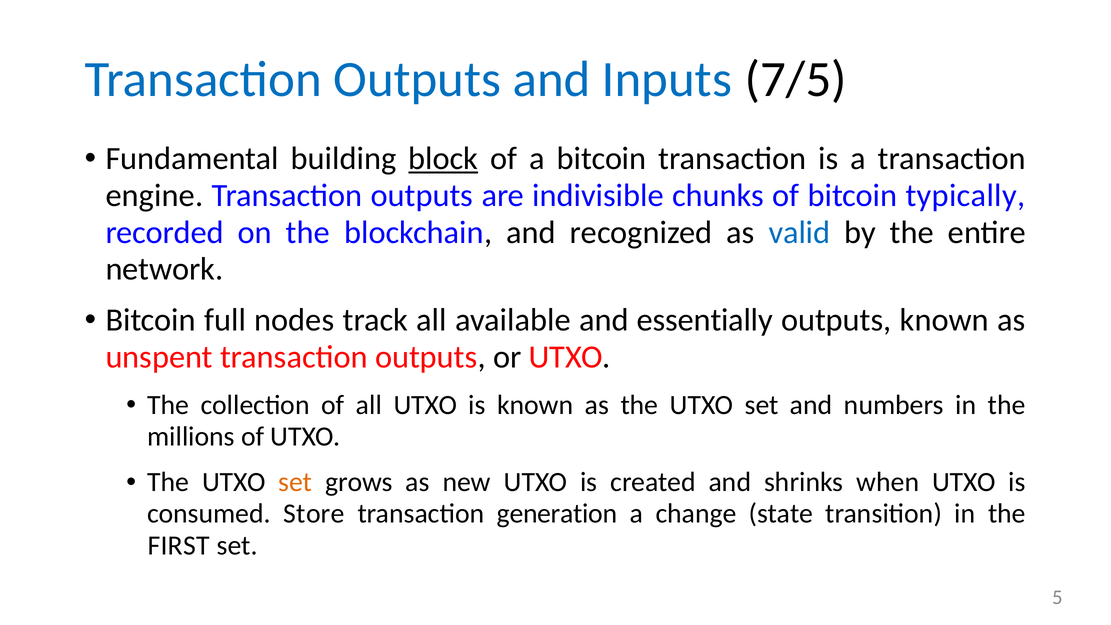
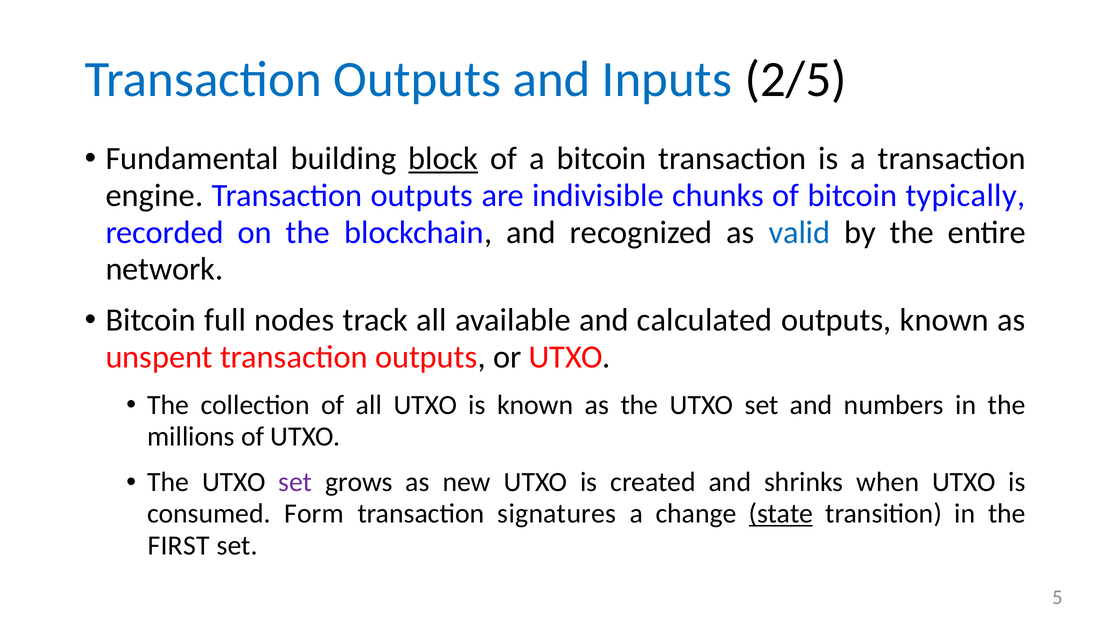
7/5: 7/5 -> 2/5 (796, 79)
essentially: essentially -> calculated (705, 320)
set colour: orange -> purple (295, 482)
Store: Store -> Form (314, 514)
generation: generation -> signatures (557, 514)
state underline: none -> present (781, 514)
